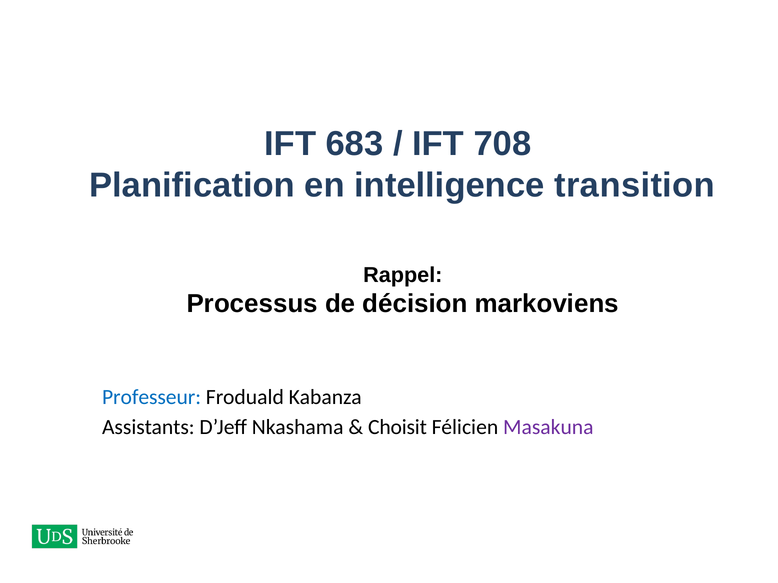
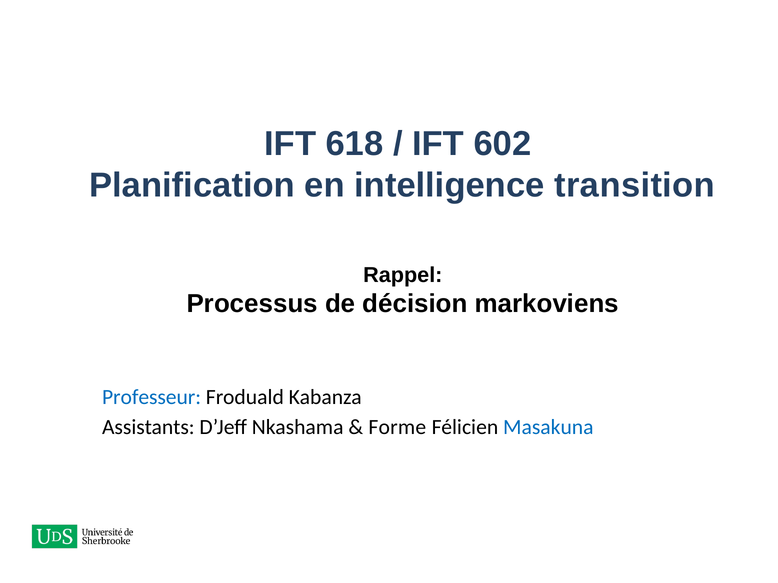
683: 683 -> 618 (355, 144)
708: 708 -> 602 (503, 144)
Choisit: Choisit -> Forme (397, 428)
Masakuna colour: purple -> blue (548, 428)
